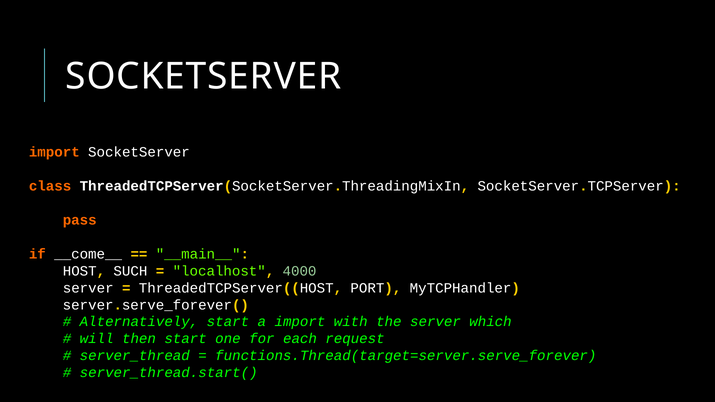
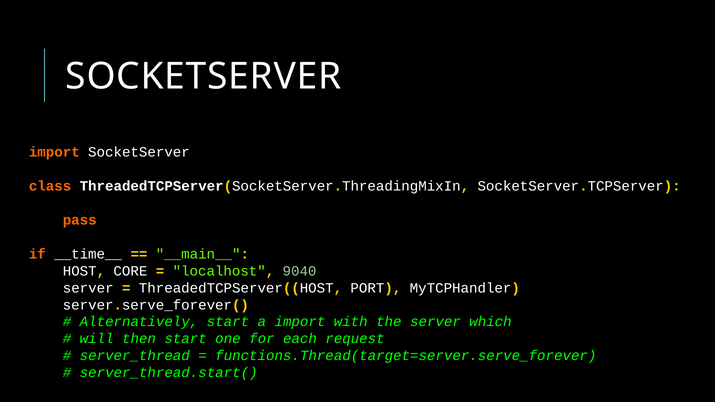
__come__: __come__ -> __time__ (88, 254)
SUCH: SUCH -> CORE (130, 271)
4000: 4000 -> 9040 (300, 271)
